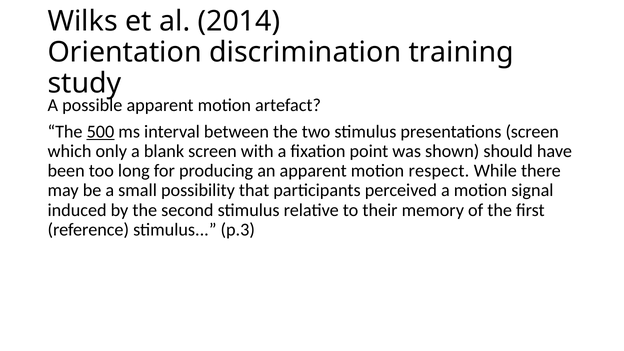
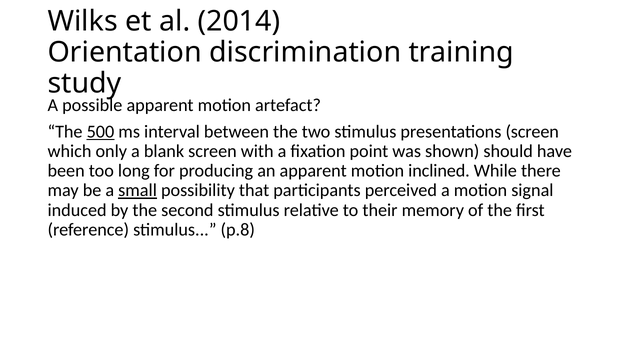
respect: respect -> inclined (439, 171)
small underline: none -> present (138, 190)
p.3: p.3 -> p.8 (238, 230)
